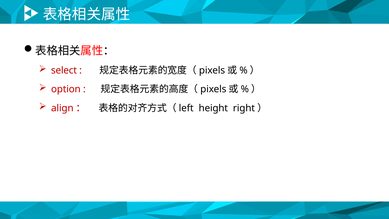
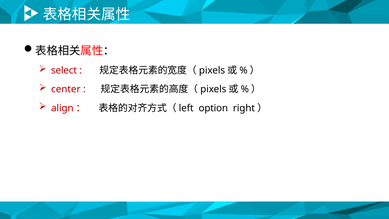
option: option -> center (66, 89)
height: height -> option (213, 108)
